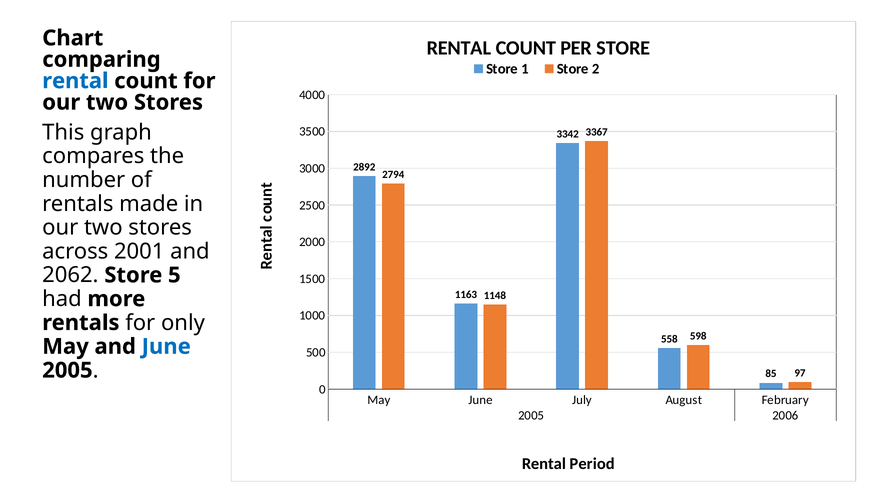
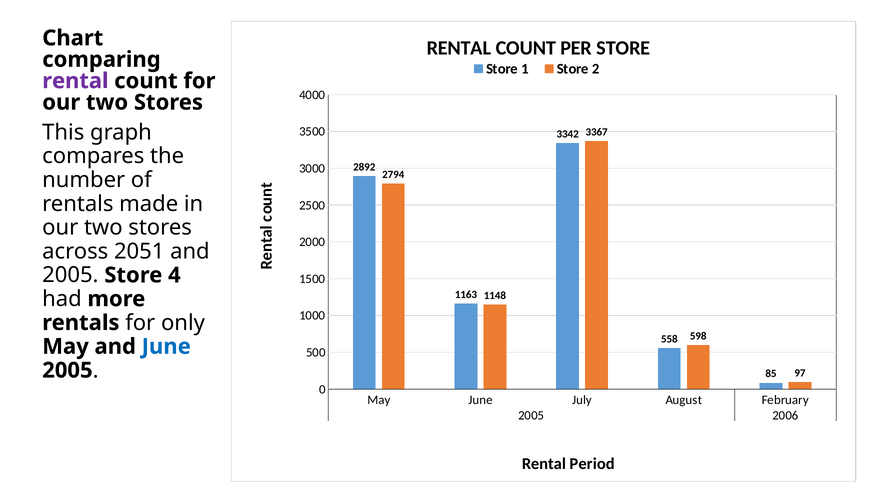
rental colour: blue -> purple (75, 81)
2001: 2001 -> 2051 (139, 251)
2062: 2062 -> 2005 (70, 275)
5: 5 -> 4 (174, 275)
